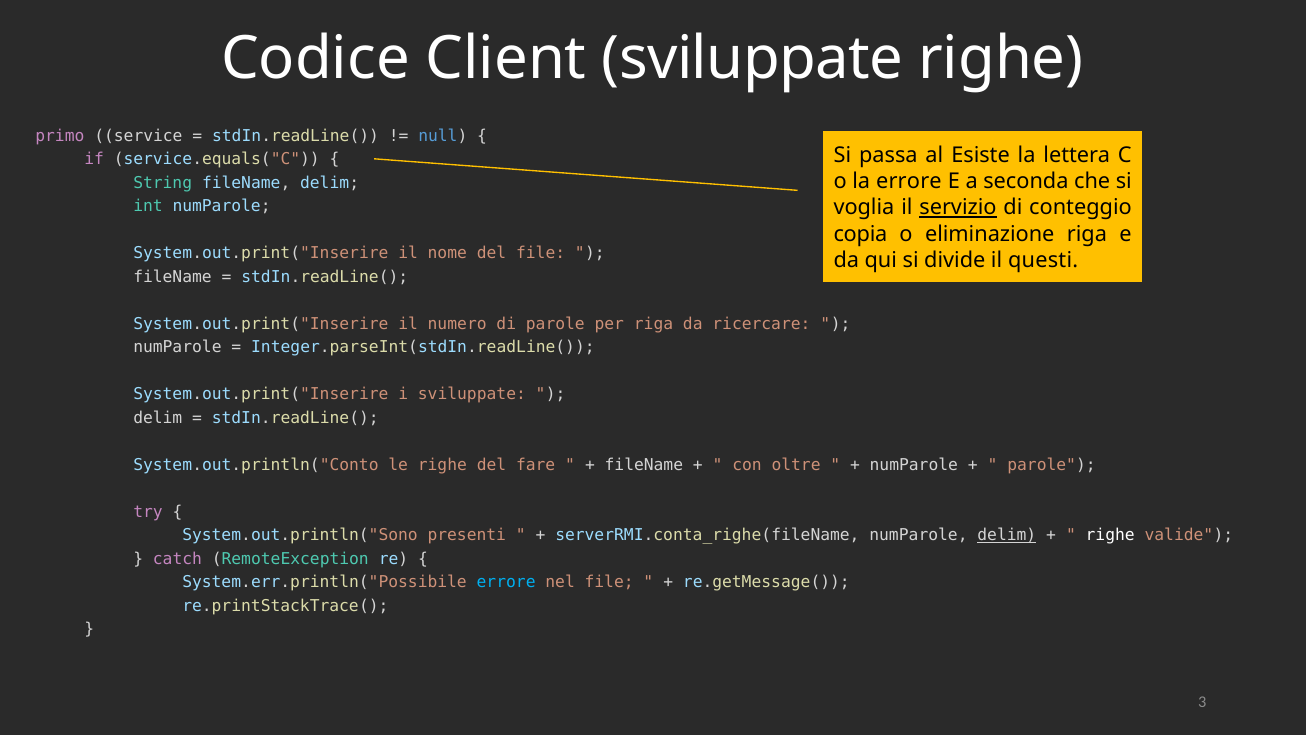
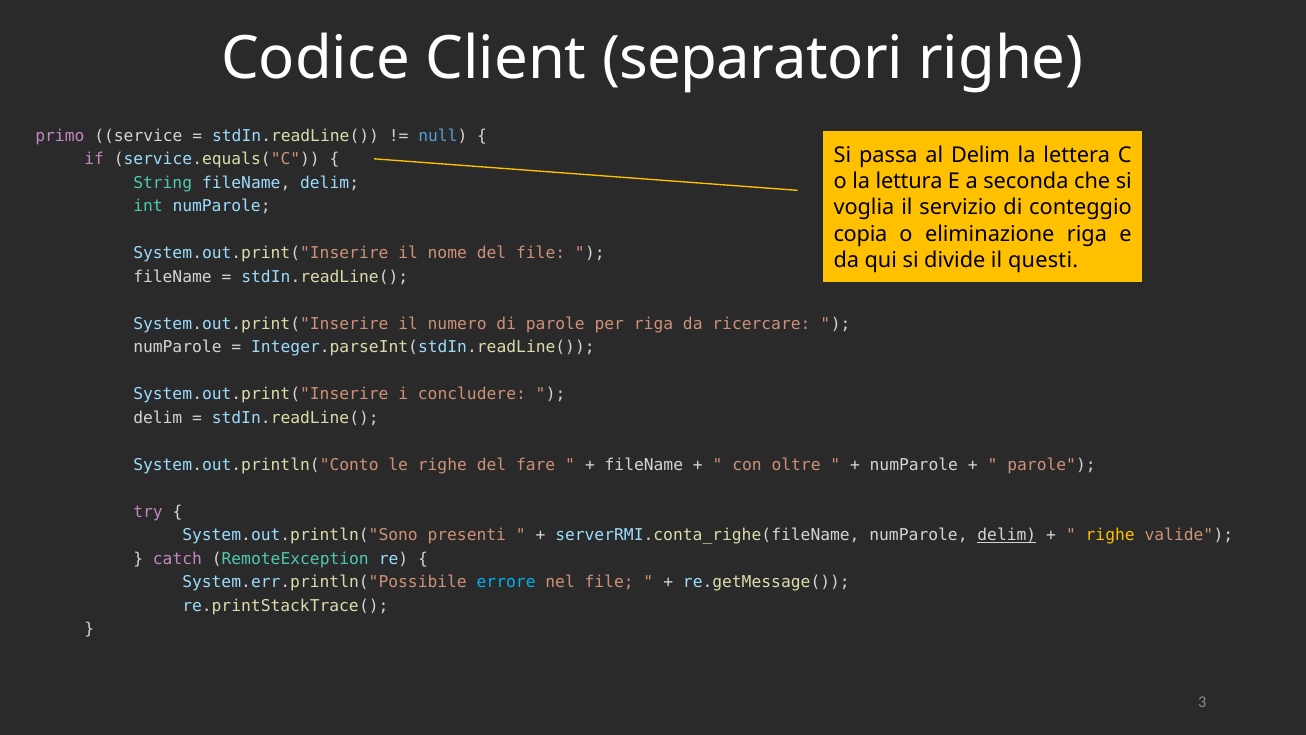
Client sviluppate: sviluppate -> separatori (753, 58)
al Esiste: Esiste -> Delim (981, 155)
la errore: errore -> lettura (909, 182)
servizio underline: present -> none (958, 208)
i sviluppate: sviluppate -> concludere (472, 394)
righe colour: white -> yellow (1110, 535)
